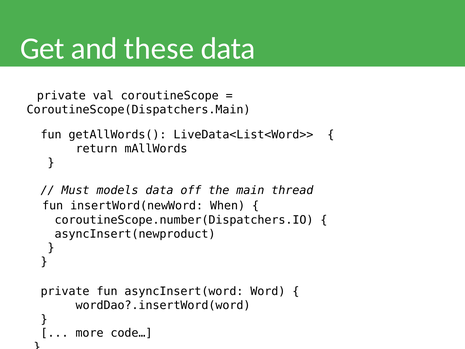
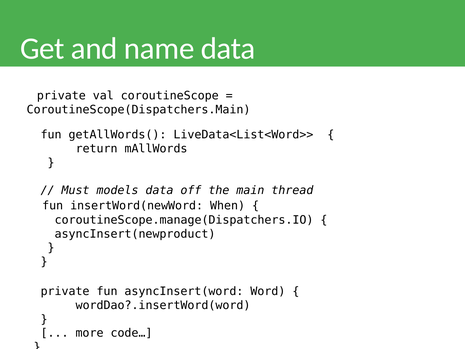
these: these -> name (159, 49)
coroutineScope.number(Dispatchers.IO: coroutineScope.number(Dispatchers.IO -> coroutineScope.manage(Dispatchers.IO (184, 220)
